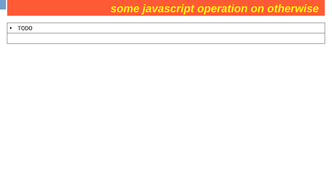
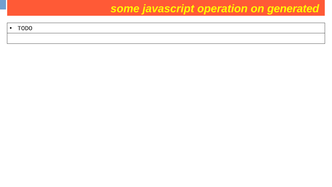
otherwise: otherwise -> generated (293, 9)
